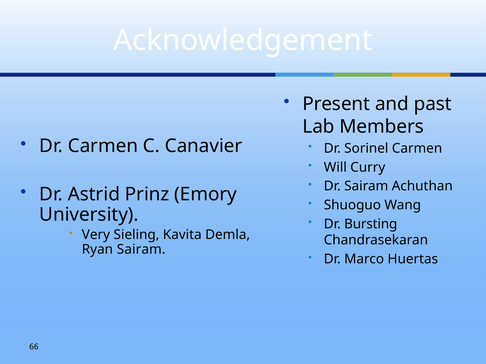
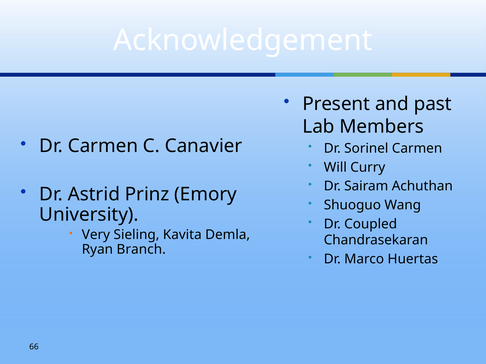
Bursting: Bursting -> Coupled (371, 224)
Ryan Sairam: Sairam -> Branch (141, 250)
